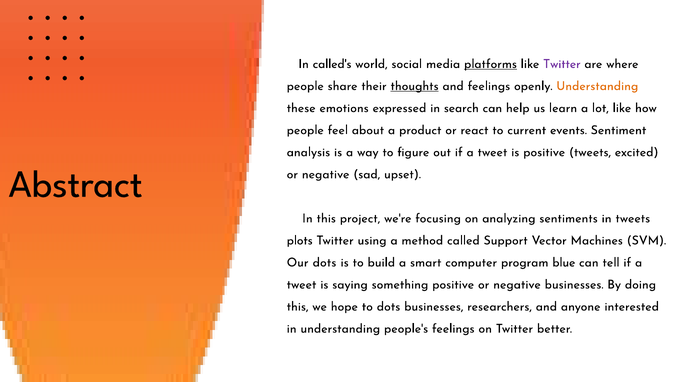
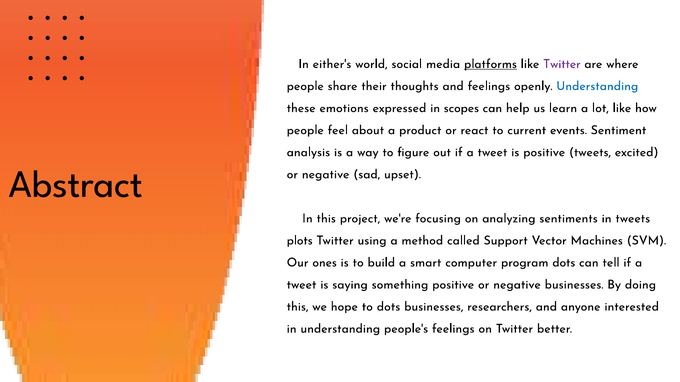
called's: called's -> either's (332, 64)
thoughts underline: present -> none (415, 86)
Understanding colour: orange -> blue (597, 86)
search: search -> scopes (461, 108)
Our dots: dots -> ones (325, 263)
program blue: blue -> dots (564, 263)
